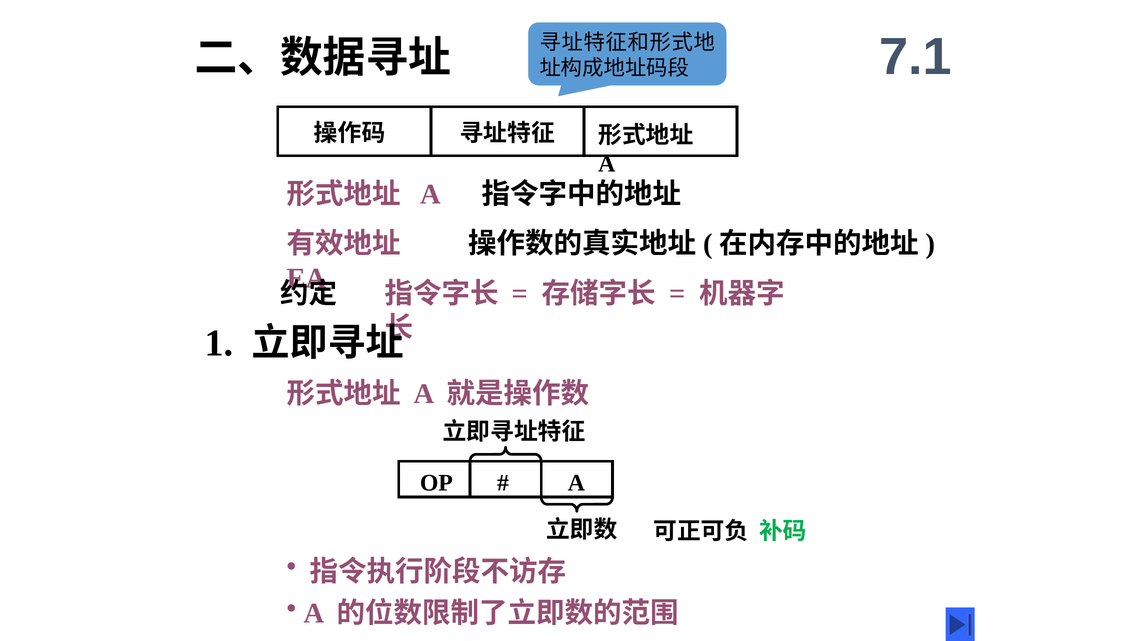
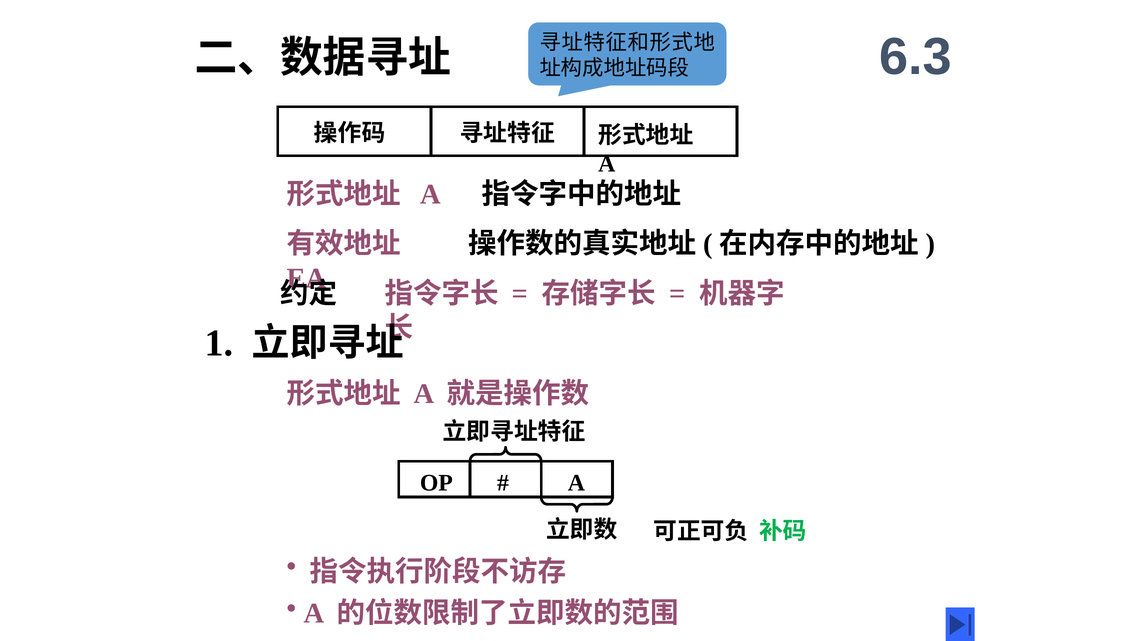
7.1: 7.1 -> 6.3 (915, 57)
